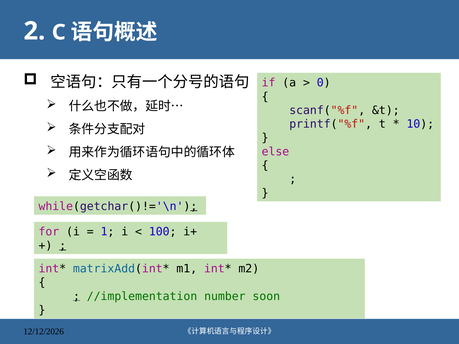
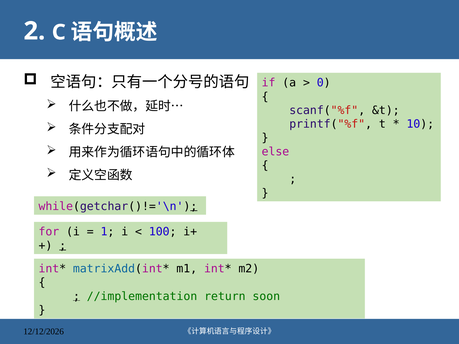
number: number -> return (225, 296)
